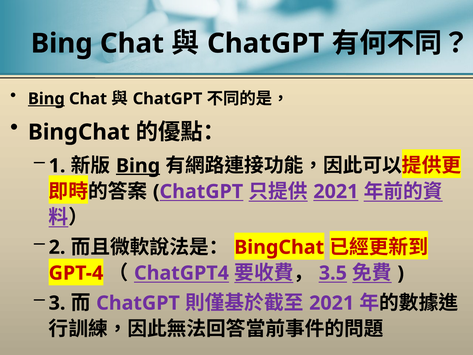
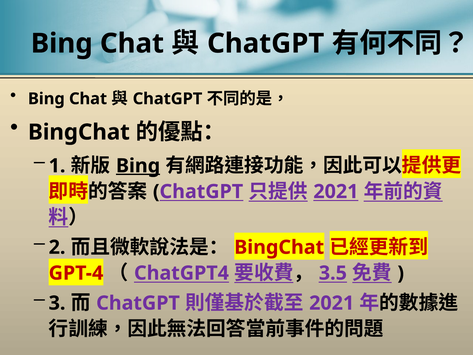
Bing underline: present -> none (46, 99)
